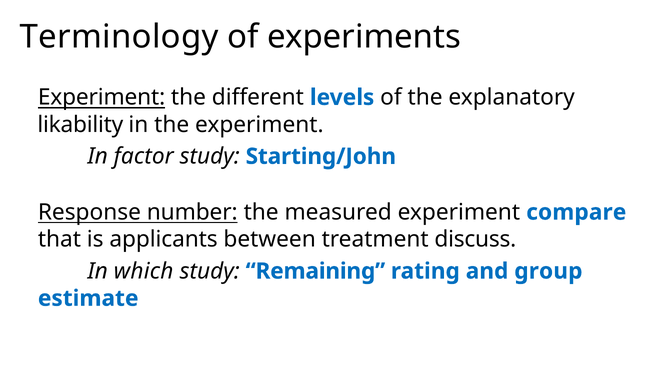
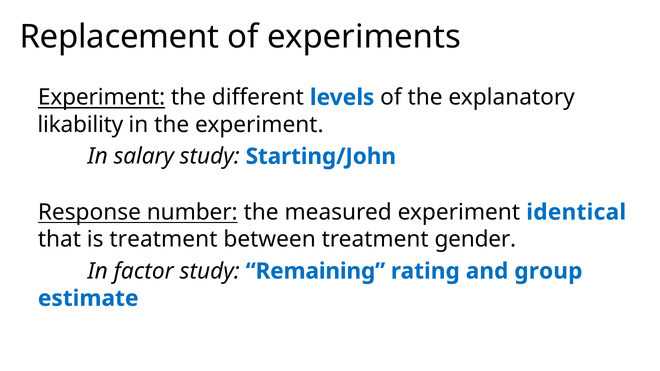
Terminology: Terminology -> Replacement (119, 37)
factor: factor -> salary (144, 157)
compare: compare -> identical (576, 212)
is applicants: applicants -> treatment (163, 240)
discuss: discuss -> gender (475, 240)
which: which -> factor (144, 271)
